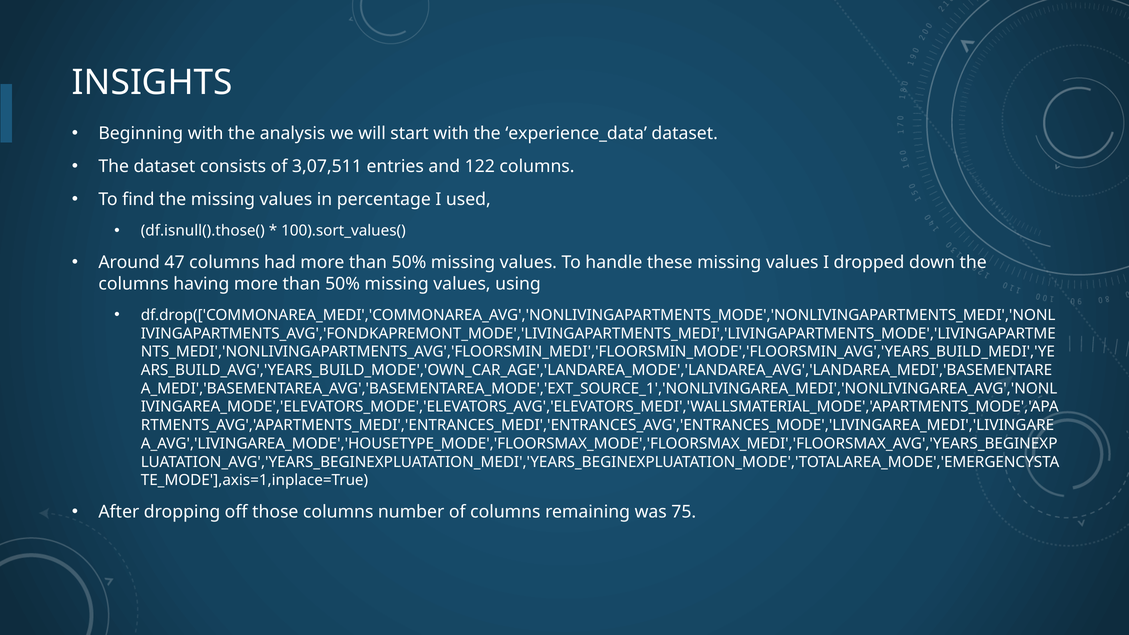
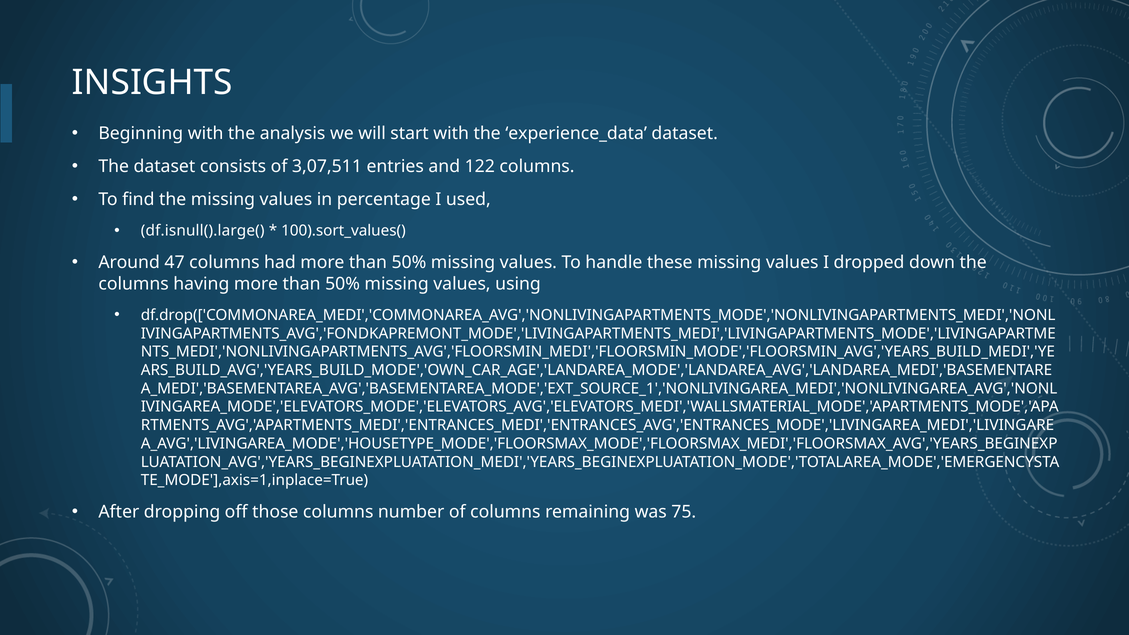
df.isnull().those(: df.isnull().those( -> df.isnull().large( (203, 231)
